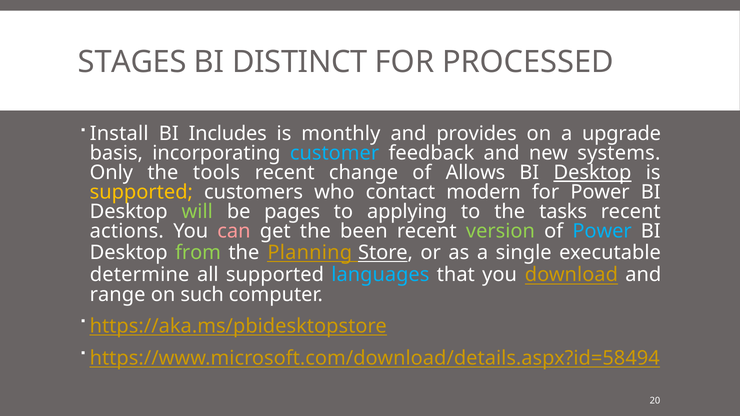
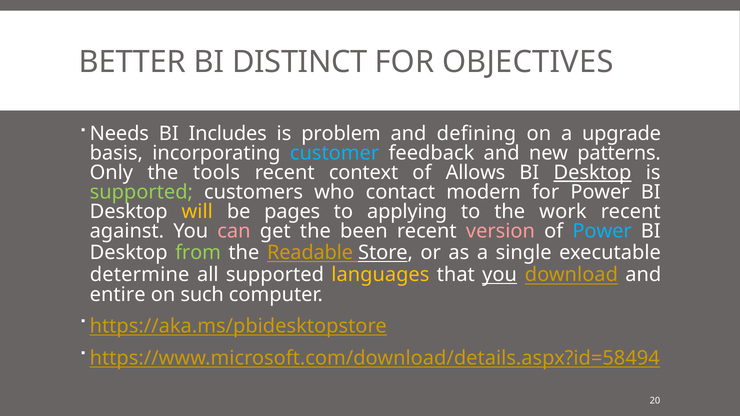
STAGES: STAGES -> BETTER (132, 62)
PROCESSED: PROCESSED -> OBJECTIVES (528, 62)
Install: Install -> Needs (119, 134)
monthly: monthly -> problem (341, 134)
provides: provides -> defining (476, 134)
systems: systems -> patterns (619, 153)
change: change -> context (364, 173)
supported colour: yellow -> light green (141, 192)
will colour: light green -> yellow (197, 212)
tasks: tasks -> work (563, 212)
actions: actions -> against (127, 231)
version colour: light green -> pink (500, 231)
Planning: Planning -> Readable (310, 253)
languages colour: light blue -> yellow (380, 275)
you underline: none -> present (500, 275)
range: range -> entire (118, 295)
